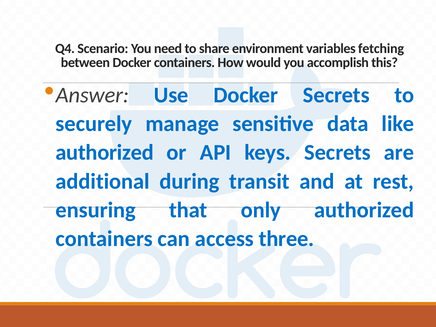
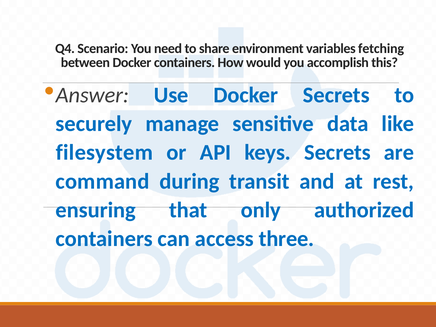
authorized: authorized -> filesystem (104, 153)
additional: additional -> command (103, 181)
